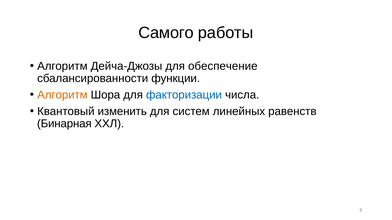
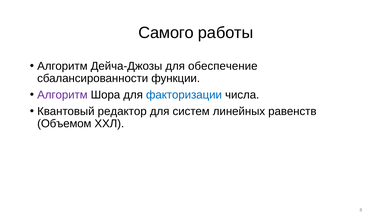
Алгоритм colour: orange -> purple (62, 95)
изменить: изменить -> редактор (122, 111)
Бинарная: Бинарная -> Объемом (64, 124)
